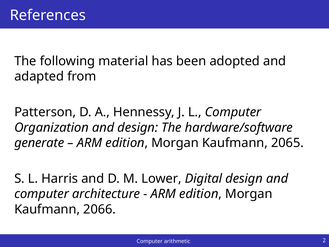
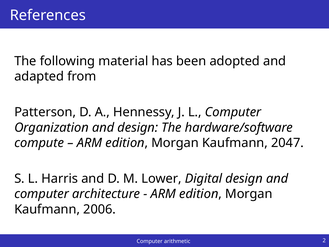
generate: generate -> compute (39, 143)
2065: 2065 -> 2047 (287, 143)
2066: 2066 -> 2006 (100, 209)
